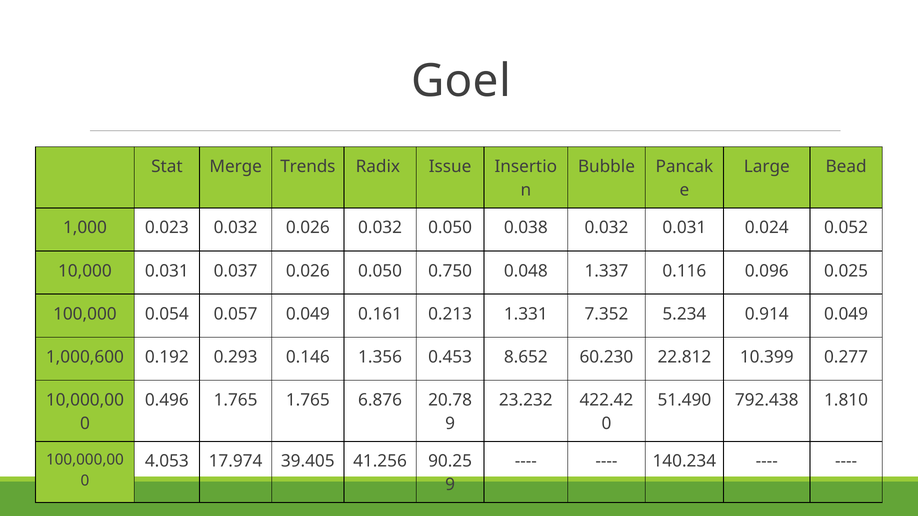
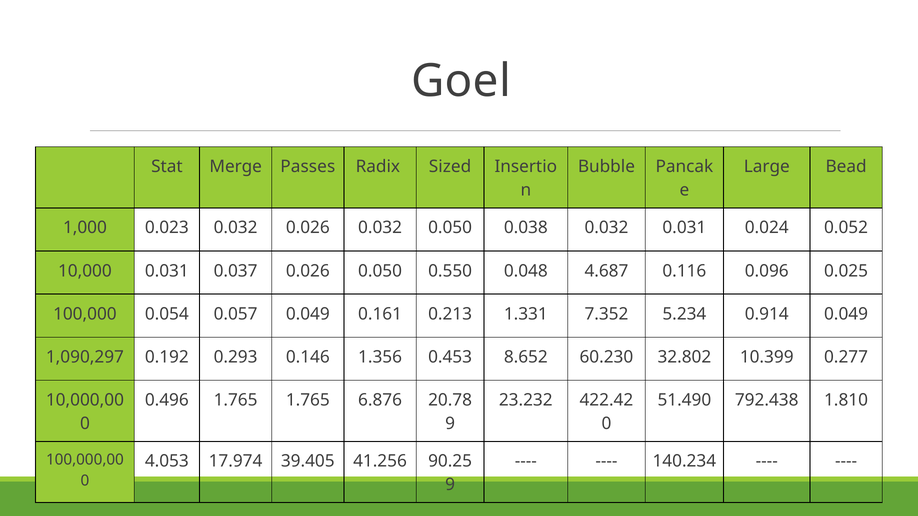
Trends: Trends -> Passes (308, 167)
Issue: Issue -> Sized (450, 167)
0.750: 0.750 -> 0.550 (450, 271)
1.337: 1.337 -> 4.687 (606, 271)
1,000,600: 1,000,600 -> 1,090,297 (85, 357)
22.812: 22.812 -> 32.802 (684, 357)
